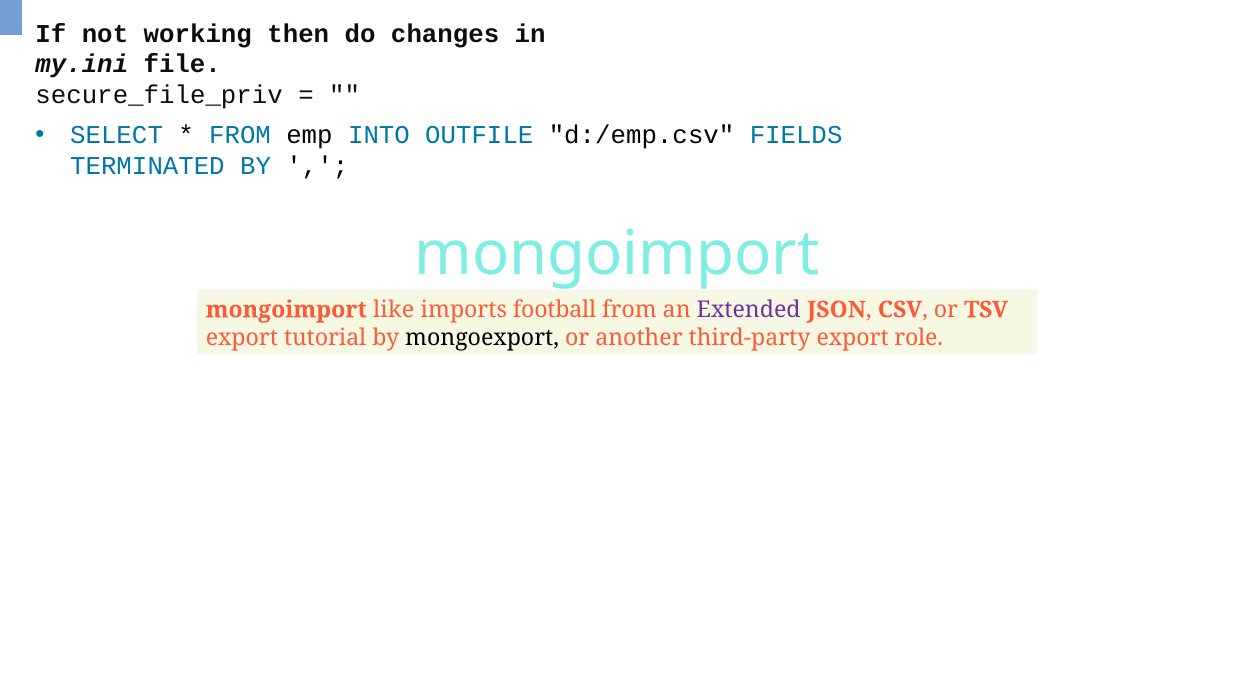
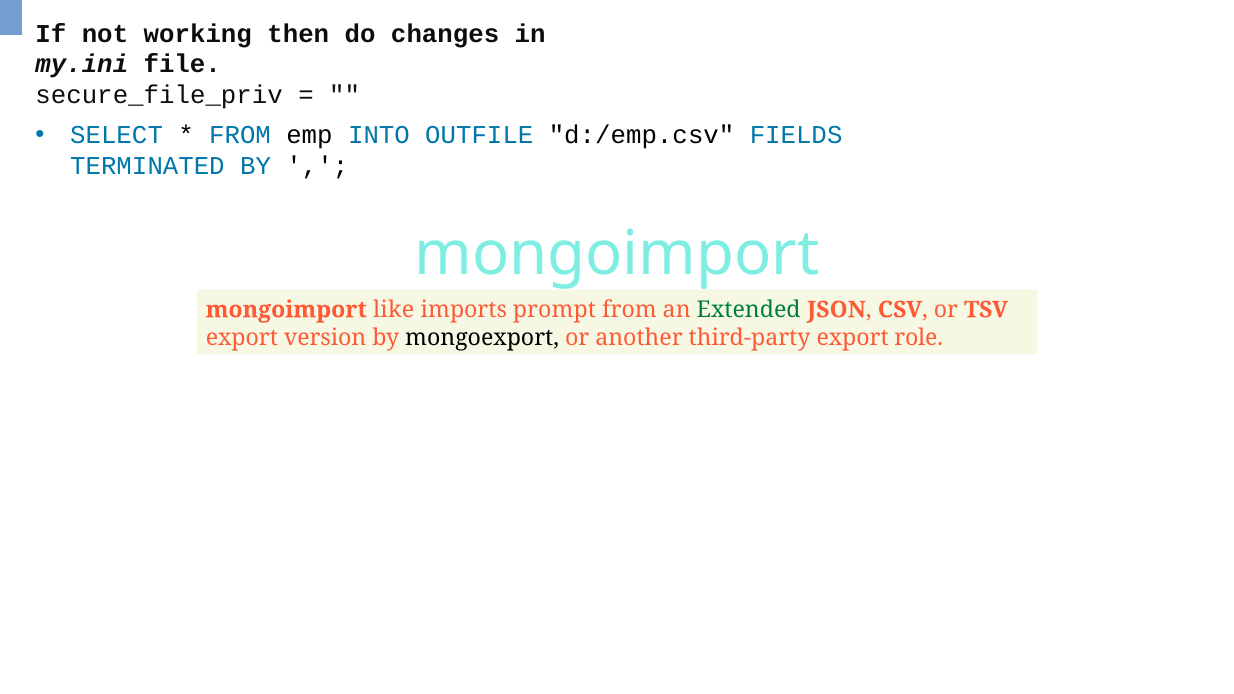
football: football -> prompt (554, 310)
Extended colour: purple -> green (749, 310)
tutorial: tutorial -> version (325, 337)
